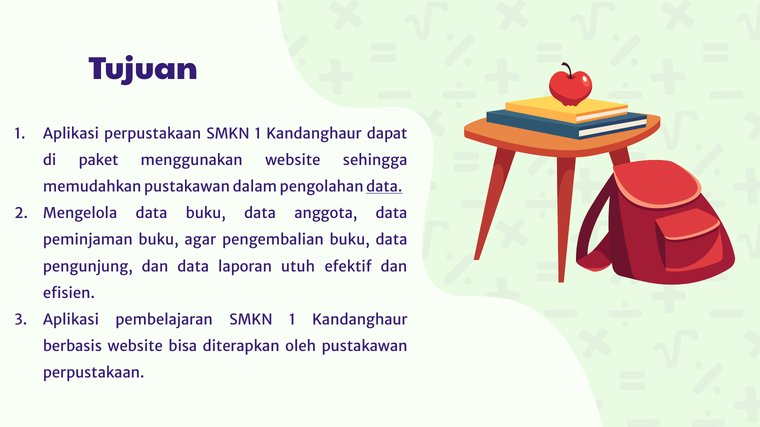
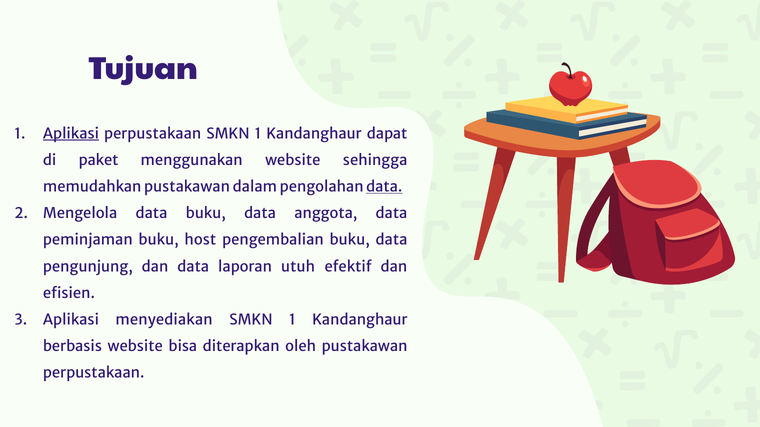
Aplikasi underline: none -> present (71, 134)
agar: agar -> host (200, 240)
pembelajaran: pembelajaran -> menyediakan (164, 320)
